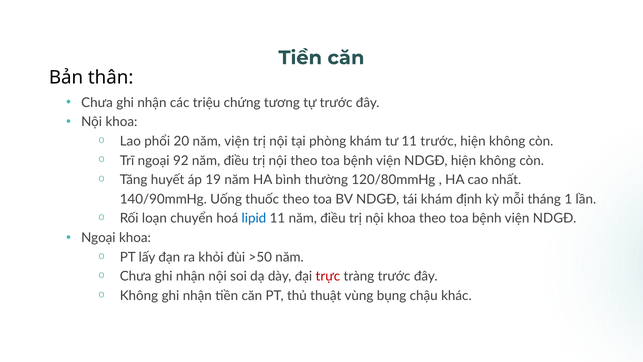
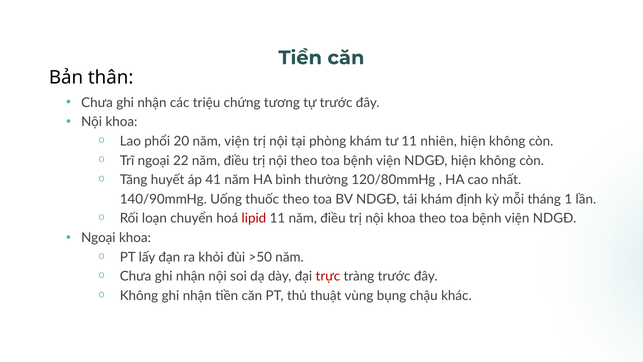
11 trước: trước -> nhiên (439, 141)
92: 92 -> 22 (181, 160)
19: 19 -> 41 (213, 180)
lipid colour: blue -> red (254, 218)
